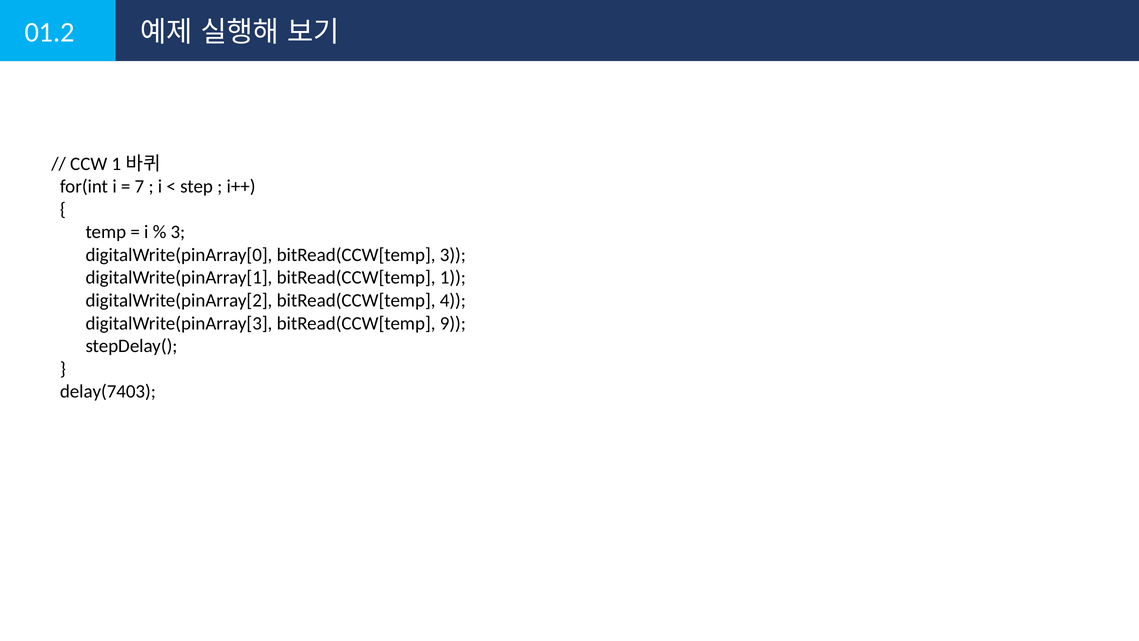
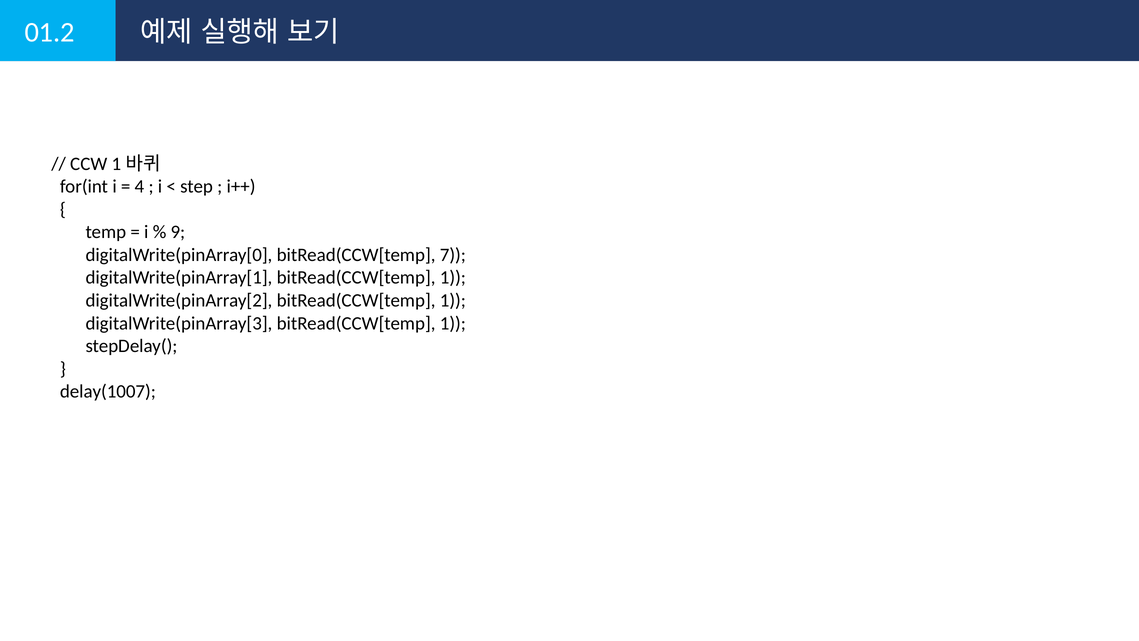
7: 7 -> 4 (139, 186)
3: 3 -> 9 (178, 232)
bitRead(CCW[temp 3: 3 -> 7 (453, 255)
digitalWrite(pinArray[2 bitRead(CCW[temp 4: 4 -> 1 (453, 300)
digitalWrite(pinArray[3 bitRead(CCW[temp 9: 9 -> 1 (453, 323)
delay(7403: delay(7403 -> delay(1007 (108, 391)
